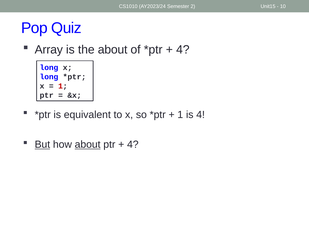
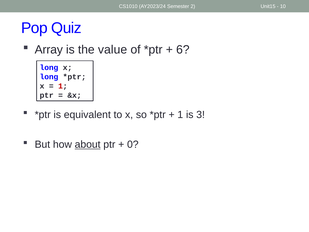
the about: about -> value (113, 50)
4: 4 -> 6 (183, 50)
is 4: 4 -> 3 (201, 115)
But underline: present -> none (42, 144)
4: 4 -> 0 (133, 144)
